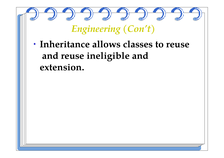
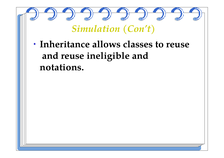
Engineering: Engineering -> Simulation (96, 29)
extension: extension -> notations (62, 67)
